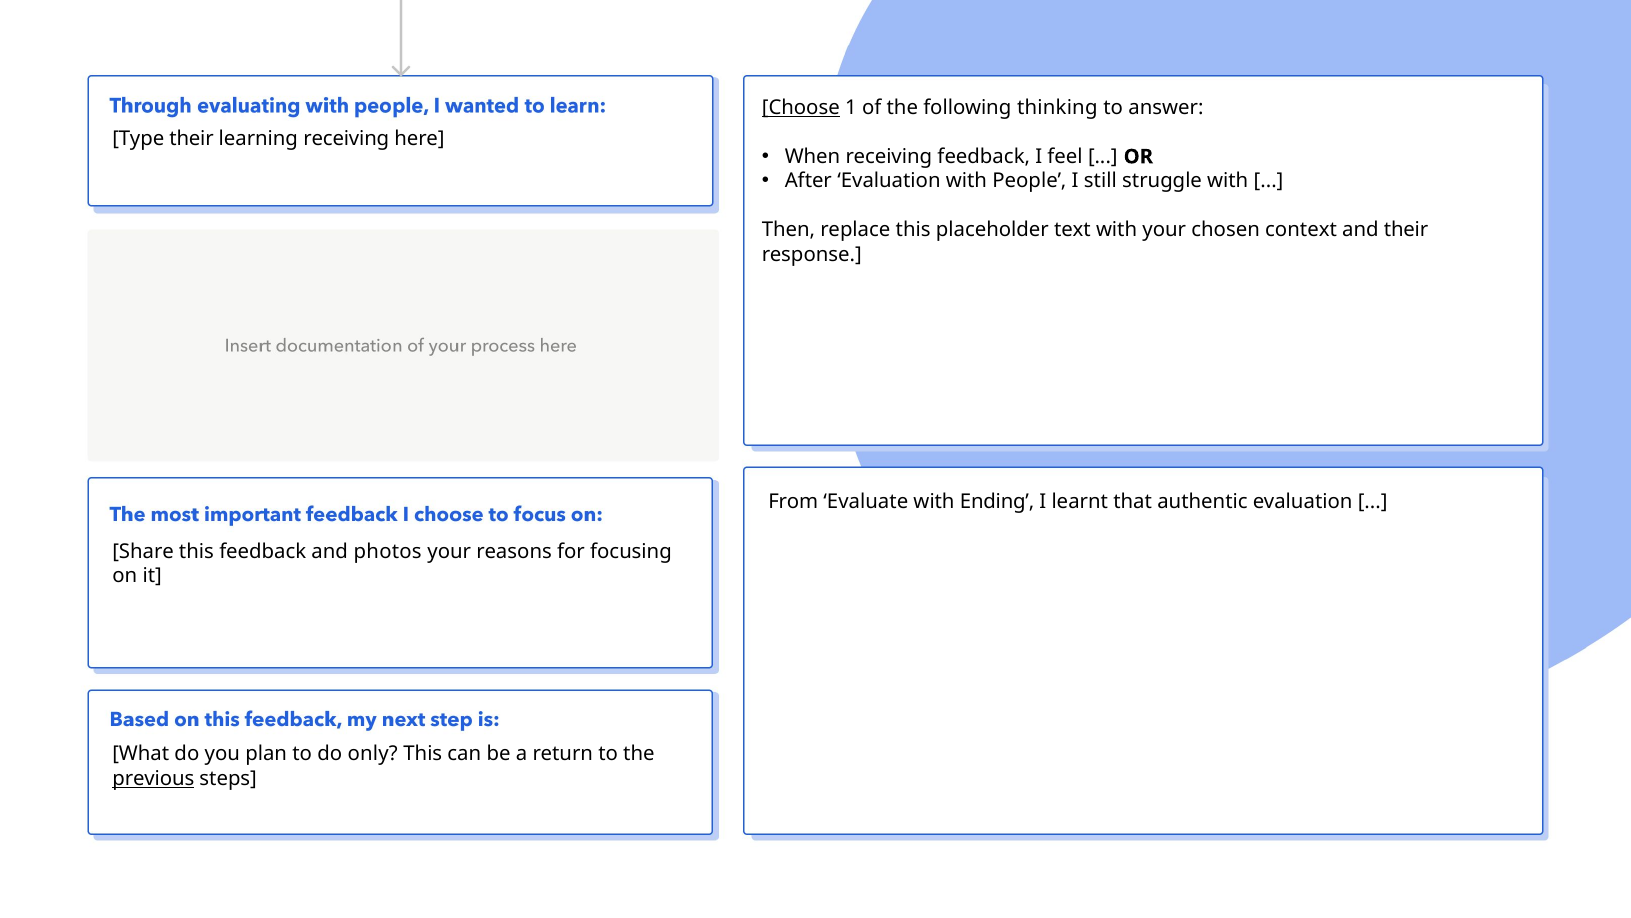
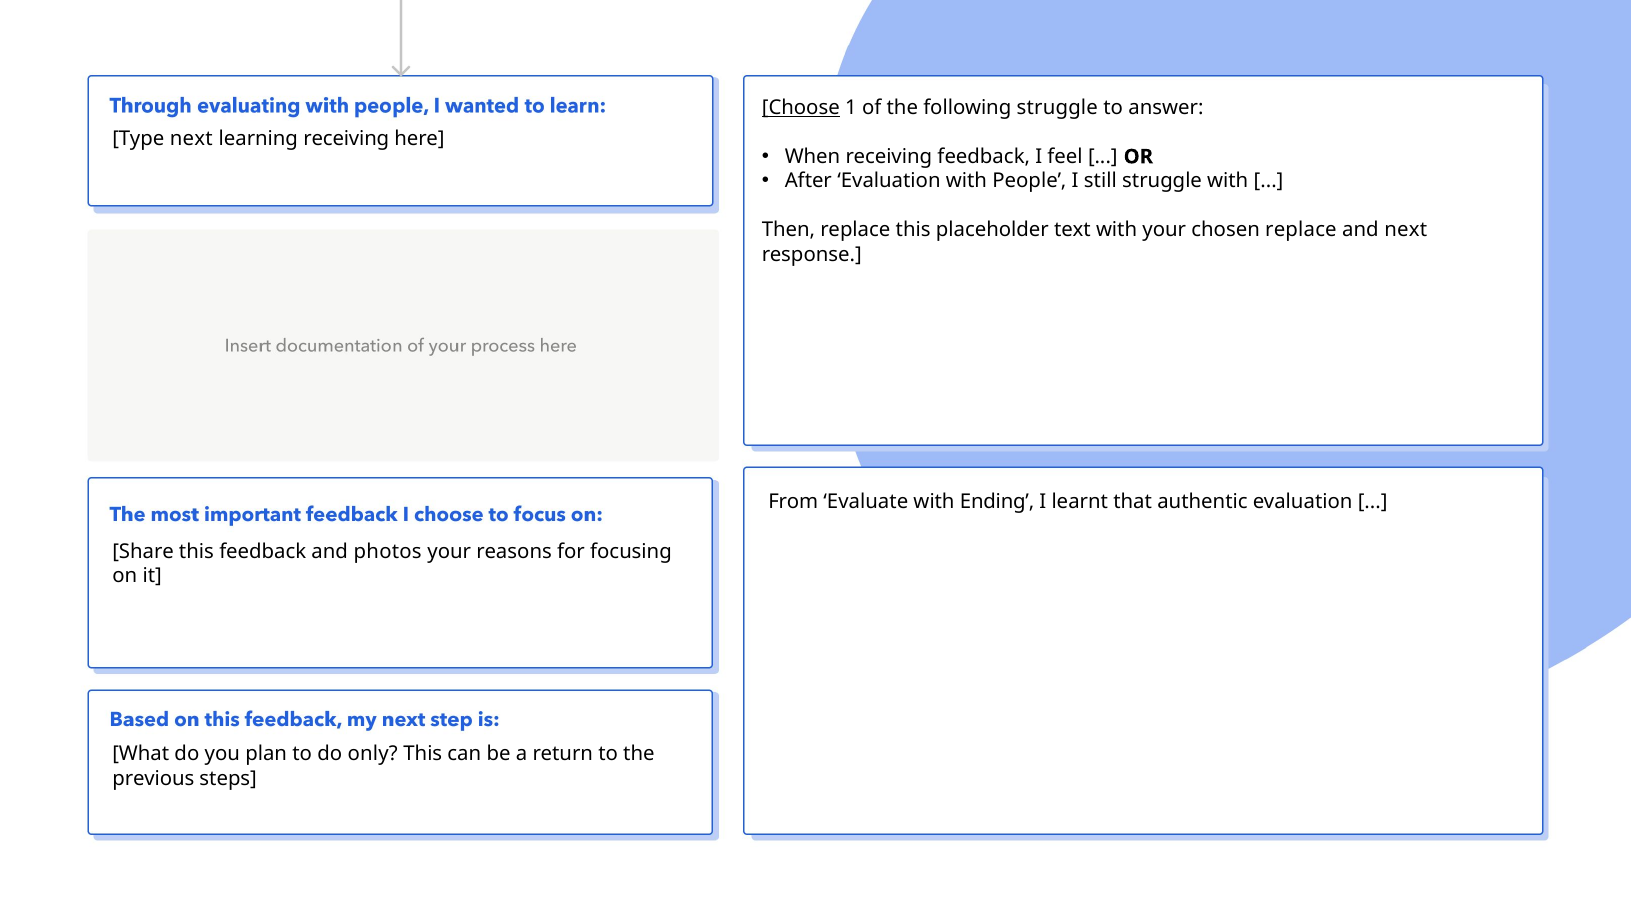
following thinking: thinking -> struggle (1057, 108)
Type their: their -> next (191, 139)
chosen context: context -> replace (1301, 230)
and their: their -> next (1406, 230)
previous underline: present -> none (153, 778)
